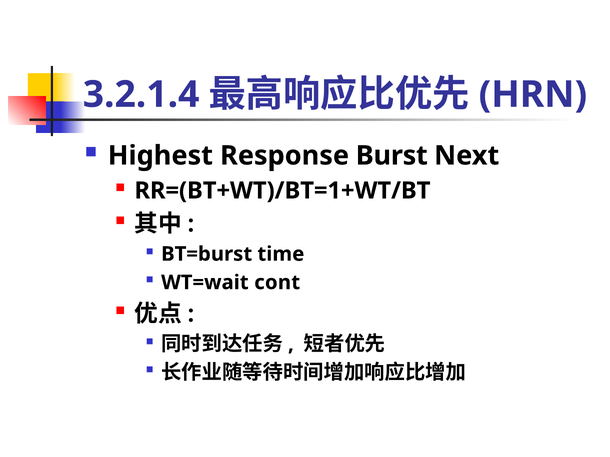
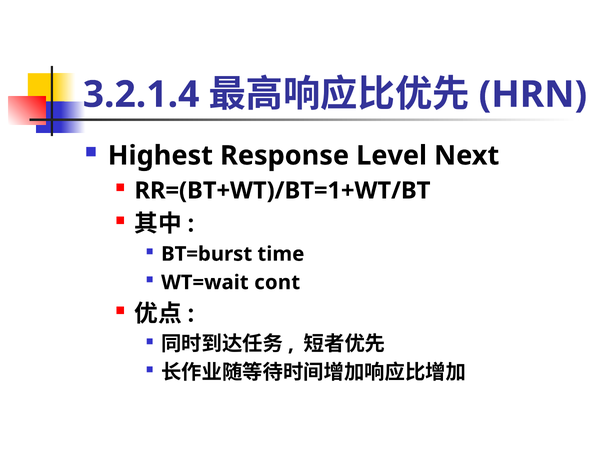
Burst: Burst -> Level (392, 156)
